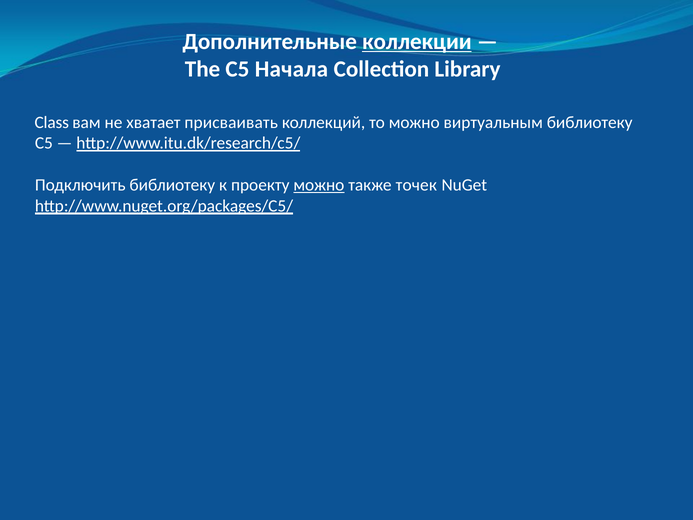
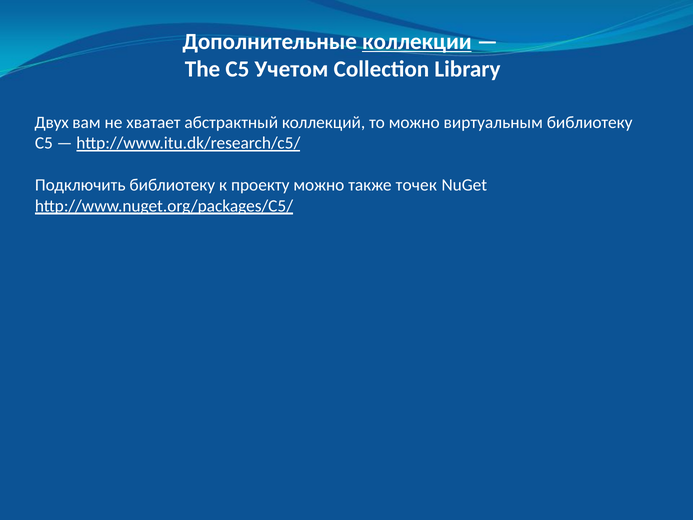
Начала: Начала -> Учетом (291, 69)
Class: Class -> Двух (52, 122)
присваивать: присваивать -> абстрактный (231, 122)
можно underline: present -> none (319, 185)
